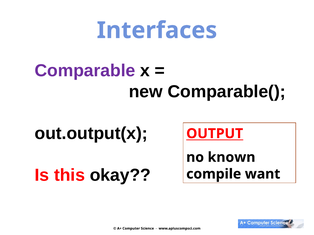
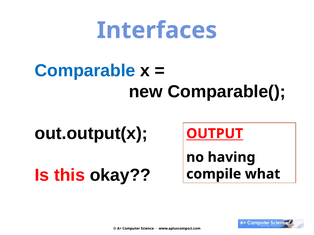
Comparable colour: purple -> blue (85, 71)
known: known -> having (232, 158)
want: want -> what (263, 174)
